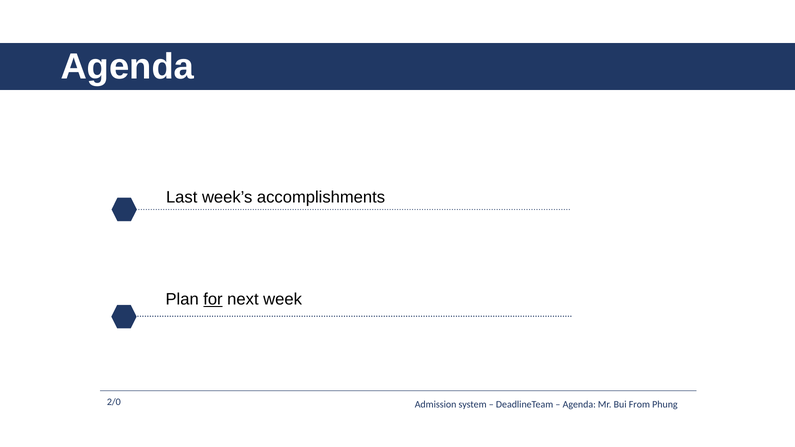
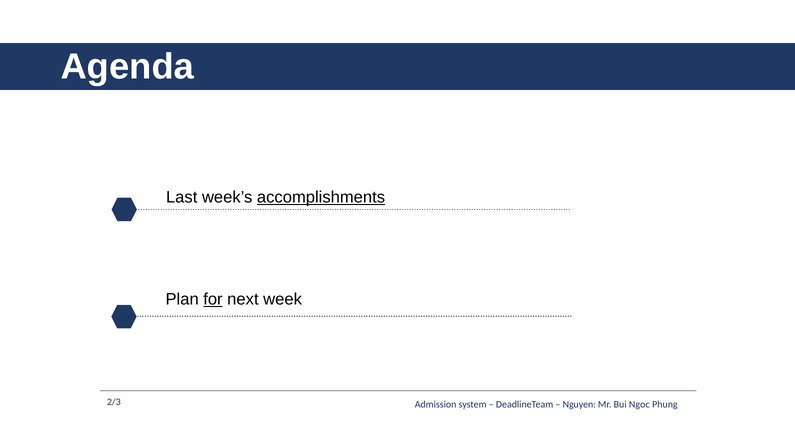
accomplishments underline: none -> present (321, 198)
2/0: 2/0 -> 2/3 (114, 402)
Agenda: Agenda -> Nguyen (579, 405)
From: From -> Ngoc (639, 405)
